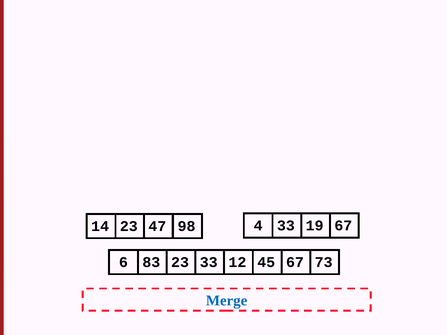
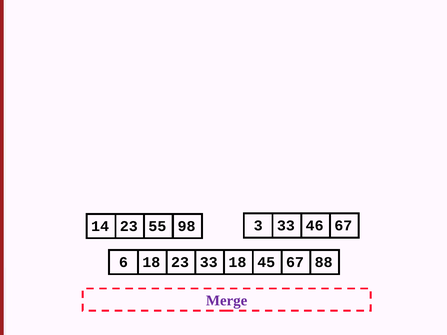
47: 47 -> 55 (157, 226)
4: 4 -> 3 (258, 226)
19: 19 -> 46 (315, 226)
6 83: 83 -> 18 (151, 262)
33 12: 12 -> 18 (237, 262)
73: 73 -> 88 (324, 262)
Merge colour: blue -> purple (227, 301)
